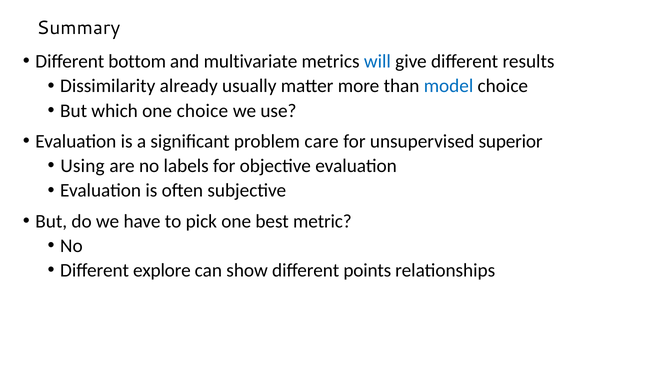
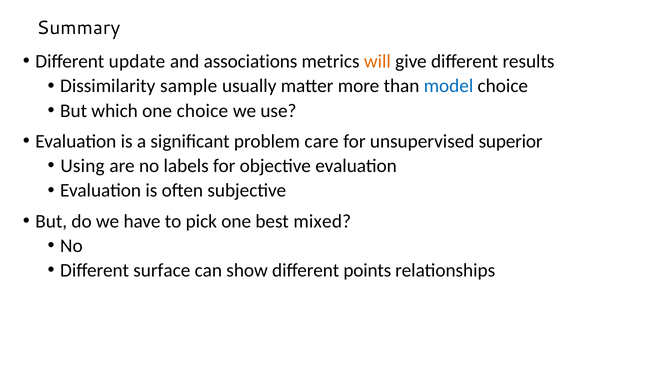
bottom: bottom -> update (137, 62)
multivariate: multivariate -> associations (250, 62)
will colour: blue -> orange (377, 62)
already: already -> sample (189, 86)
metric: metric -> mixed (322, 222)
explore: explore -> surface (162, 271)
